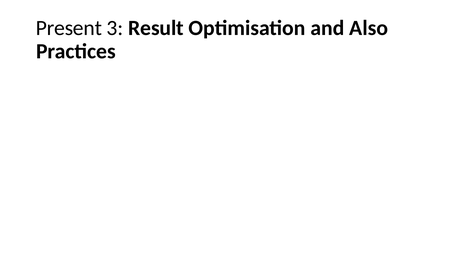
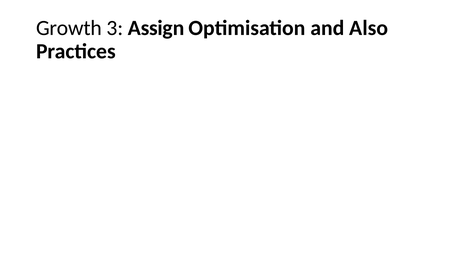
Present: Present -> Growth (69, 28)
Result: Result -> Assign (156, 28)
